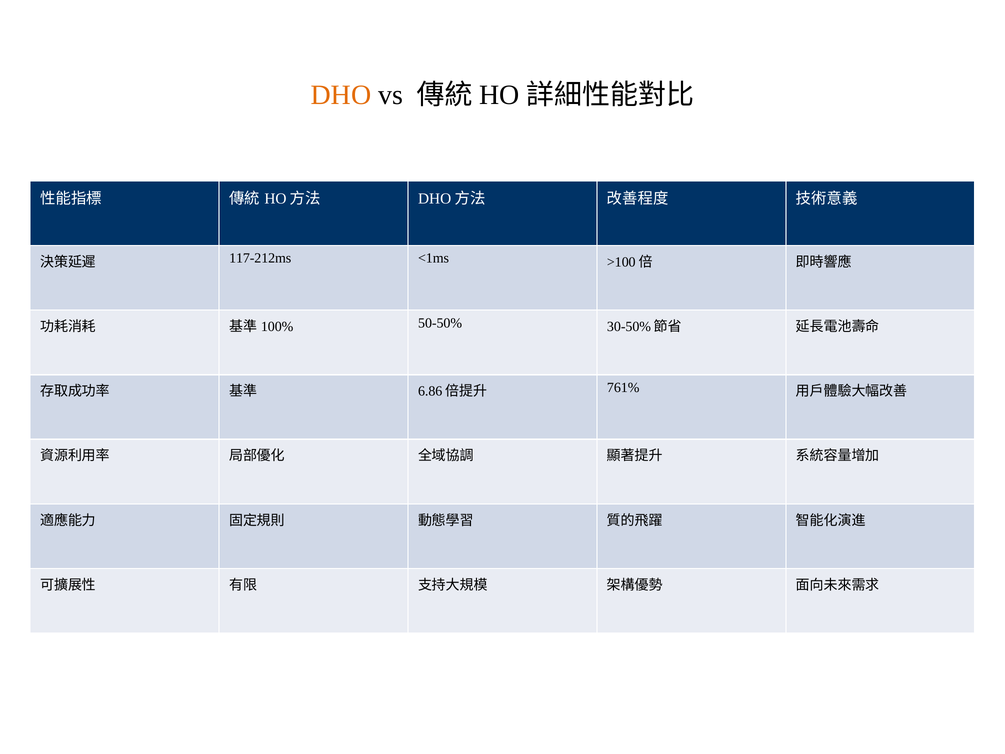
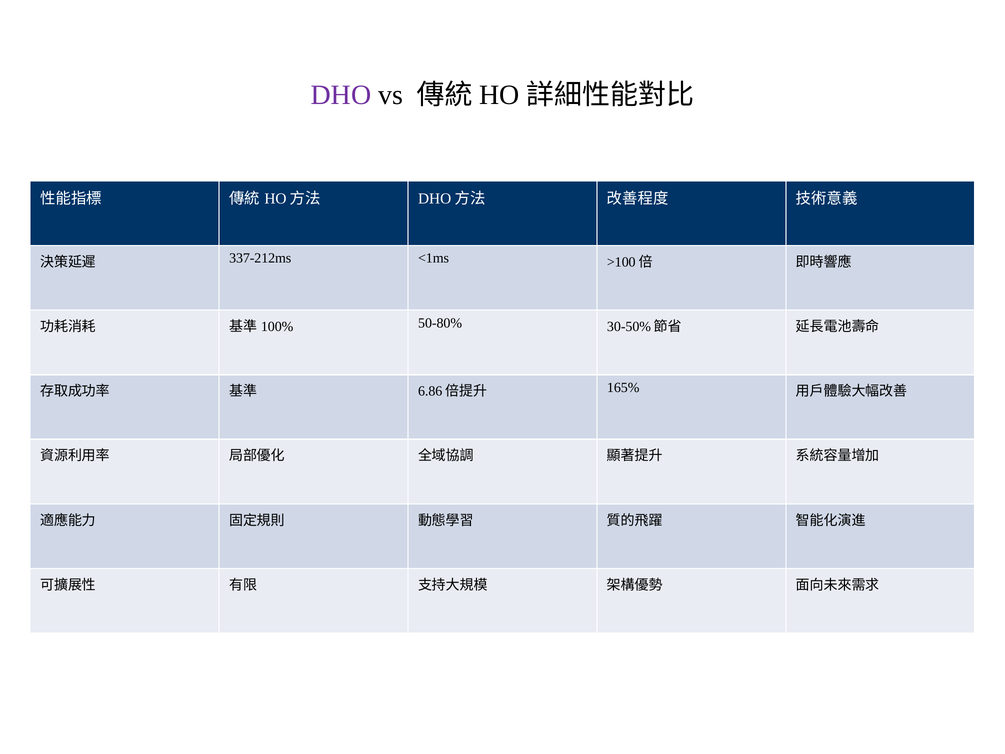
DHO colour: orange -> purple (341, 95)
117-212ms: 117-212ms -> 337-212ms (260, 258)
50-50%: 50-50% -> 50-80% (440, 323)
761%: 761% -> 165% (623, 387)
